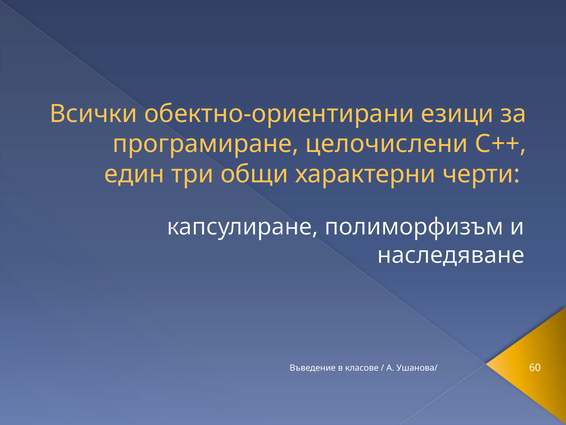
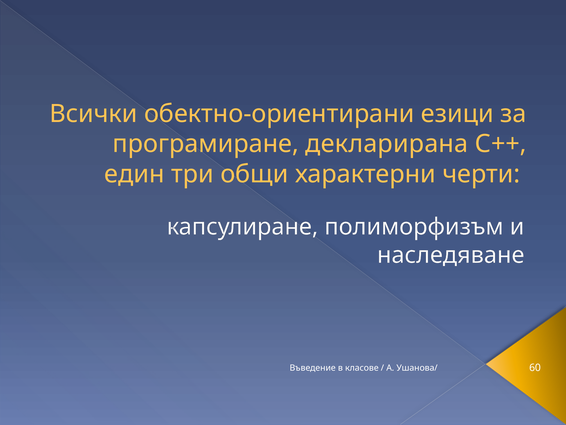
целочислени: целочислени -> декларирана (387, 144)
